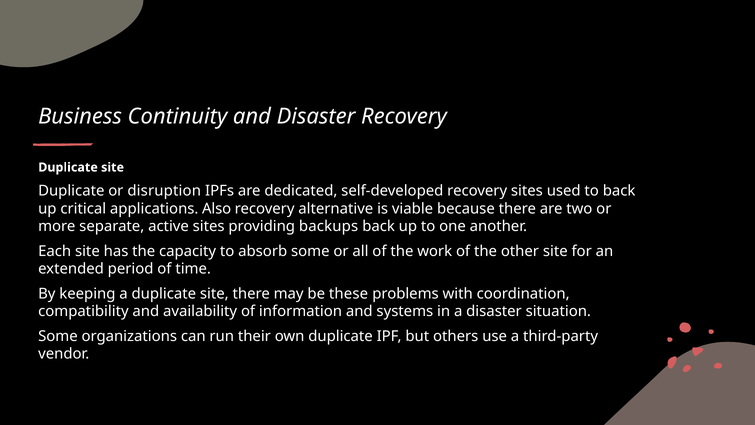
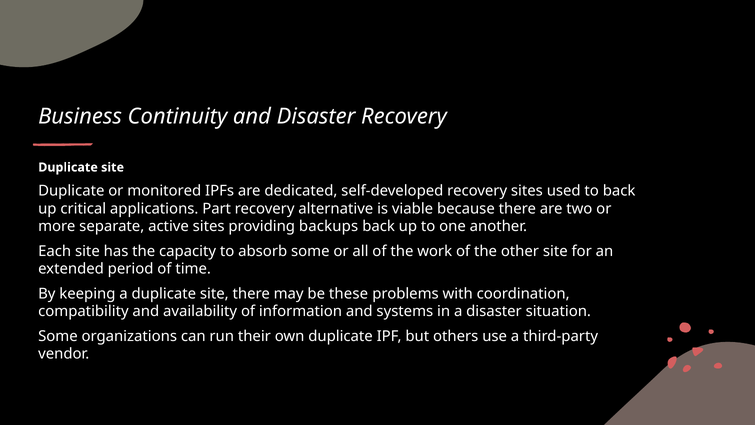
disruption: disruption -> monitored (164, 191)
Also: Also -> Part (217, 209)
